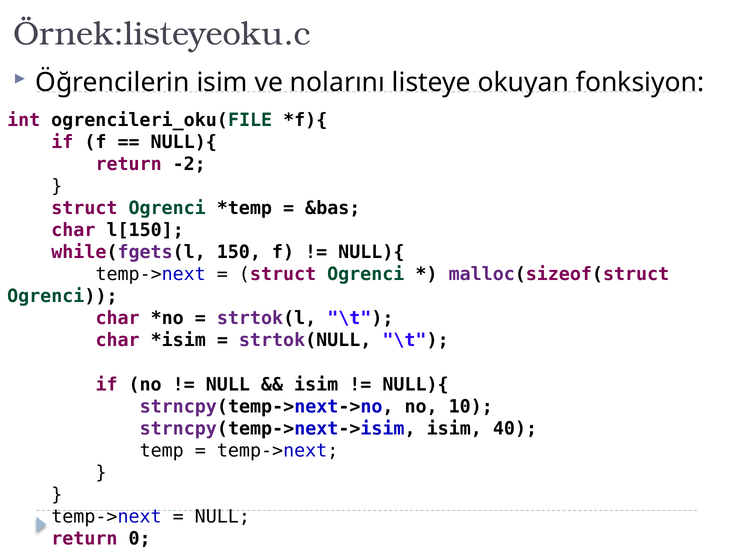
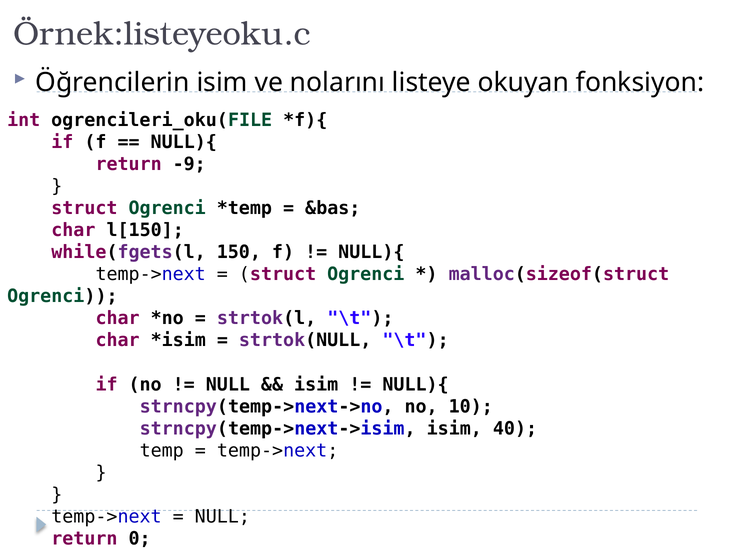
-2: -2 -> -9 (189, 164)
